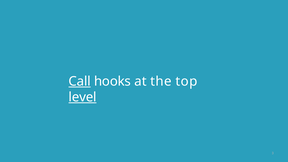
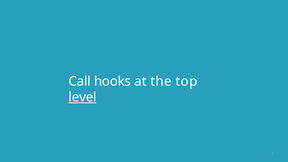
Call underline: present -> none (80, 81)
